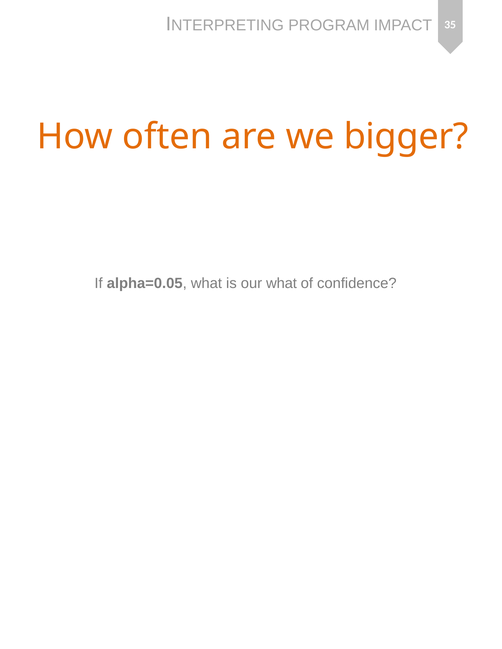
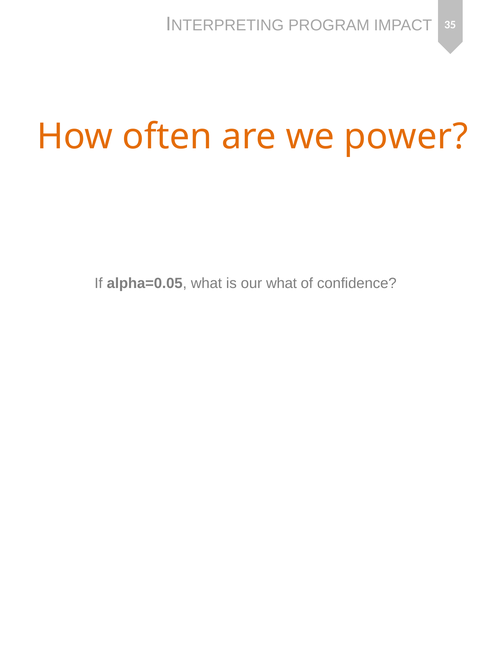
bigger: bigger -> power (406, 137)
